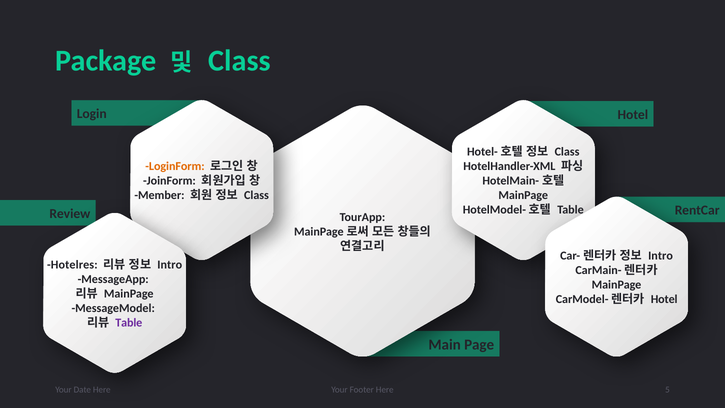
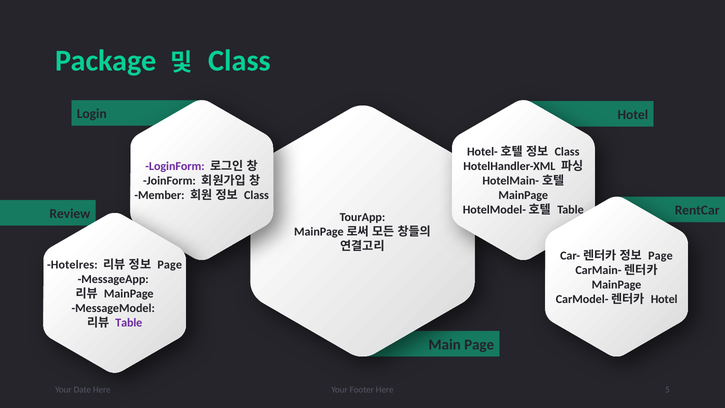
LoginForm colour: orange -> purple (175, 166)
Intro: Intro -> Page (660, 256)
Intro: Intro -> Page (170, 264)
